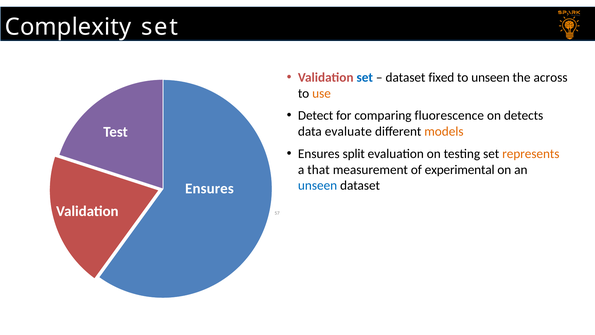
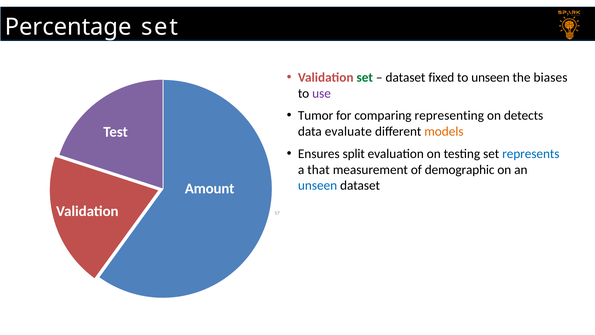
Complexity: Complexity -> Percentage (68, 27)
set colour: blue -> green (365, 77)
across: across -> biases (551, 77)
use colour: orange -> purple (322, 93)
Detect: Detect -> Tumor (316, 116)
fluorescence: fluorescence -> representing (449, 116)
represents colour: orange -> blue (531, 154)
experimental: experimental -> demographic (460, 170)
Ensures: Ensures -> Amount (210, 188)
